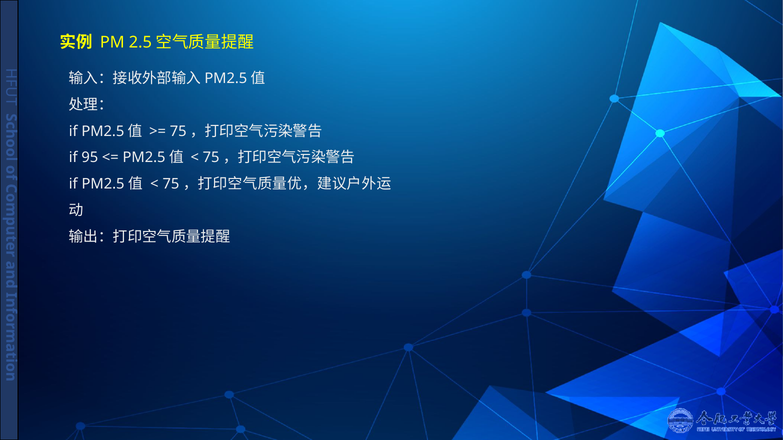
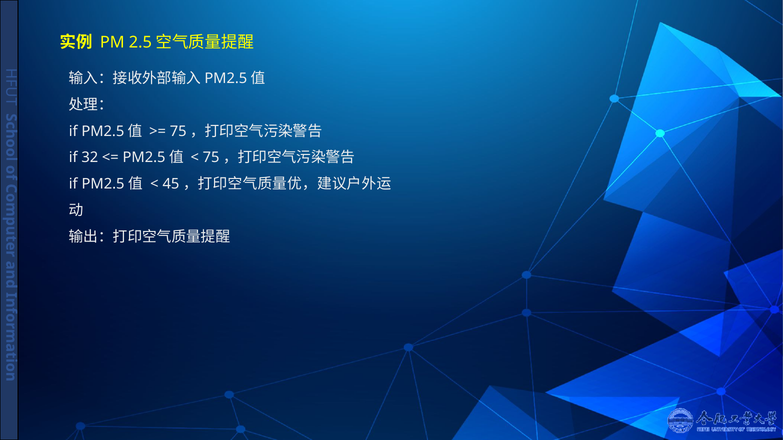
95: 95 -> 32 (90, 158)
75: 75 -> 45 (171, 184)
